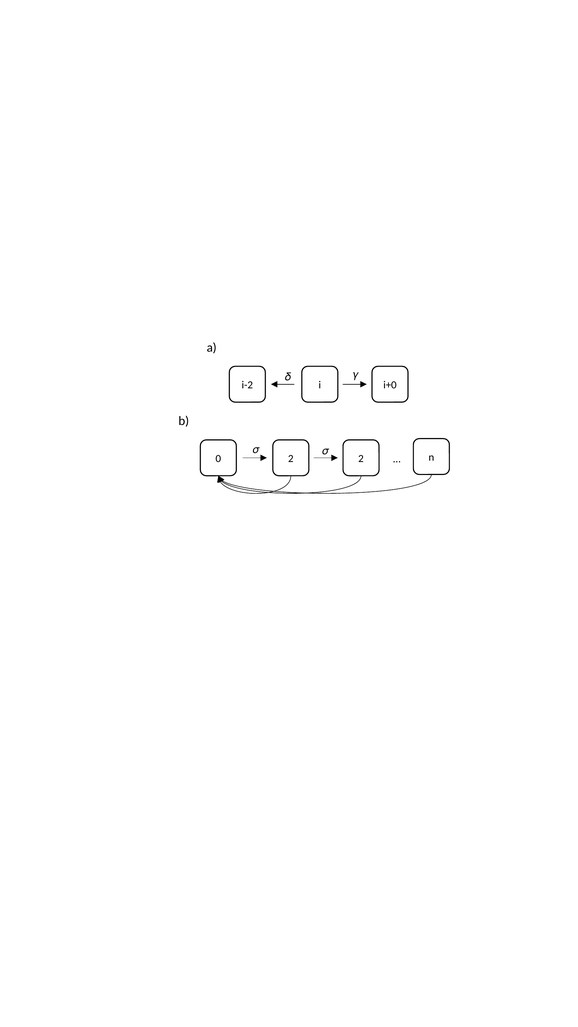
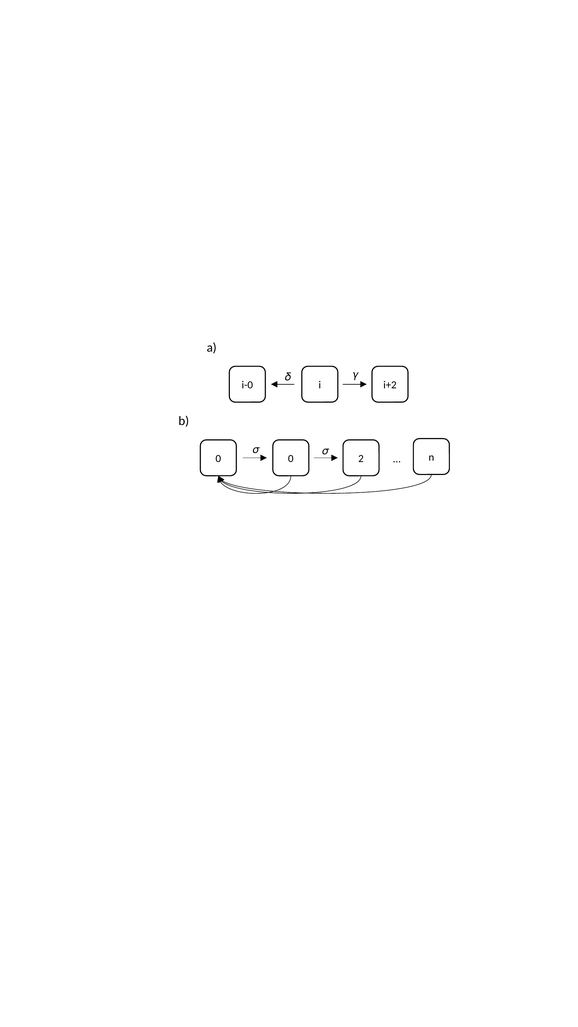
i-2: i-2 -> i-0 (247, 385)
i+0: i+0 -> i+2 (390, 385)
0 2: 2 -> 0 (291, 459)
